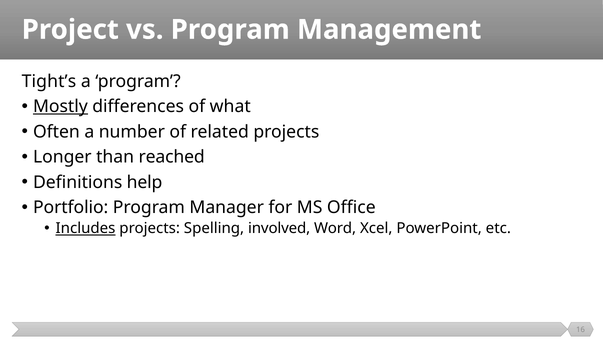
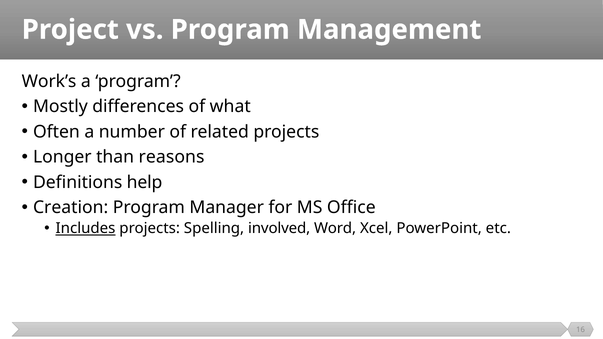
Tight’s: Tight’s -> Work’s (49, 81)
Mostly underline: present -> none (60, 107)
reached: reached -> reasons (172, 157)
Portfolio: Portfolio -> Creation (71, 208)
